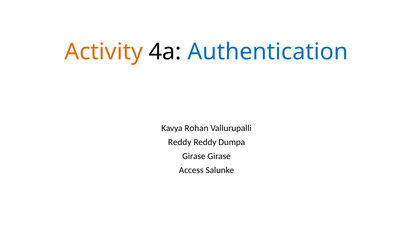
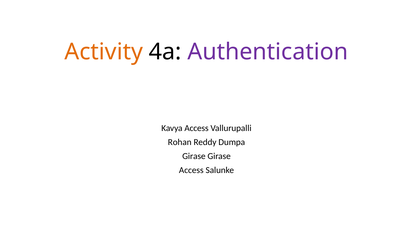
Authentication colour: blue -> purple (268, 52)
Kavya Rohan: Rohan -> Access (197, 128)
Reddy: Reddy -> Rohan (180, 142)
